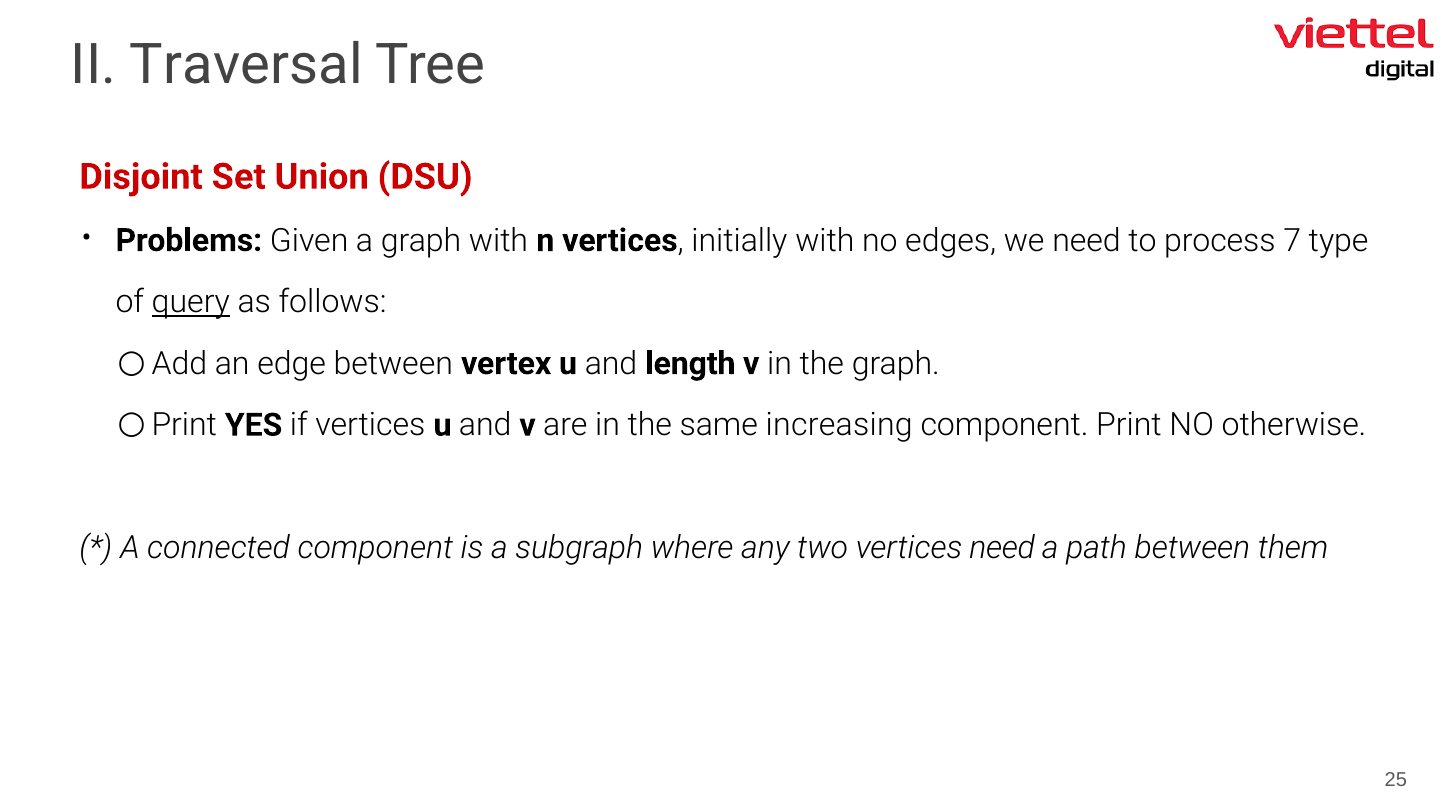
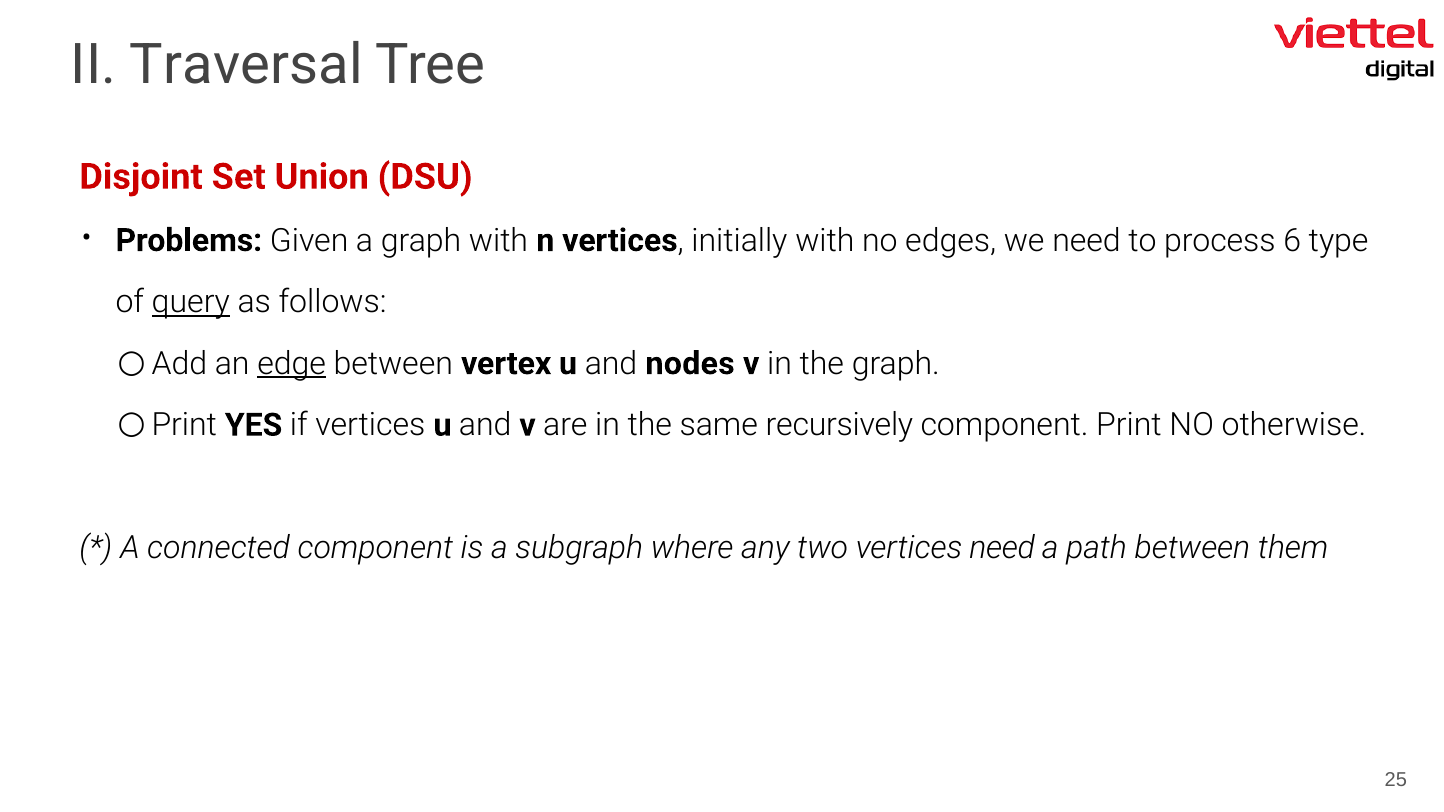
7: 7 -> 6 (1292, 241)
edge underline: none -> present (292, 364)
length: length -> nodes (690, 364)
increasing: increasing -> recursively (839, 425)
